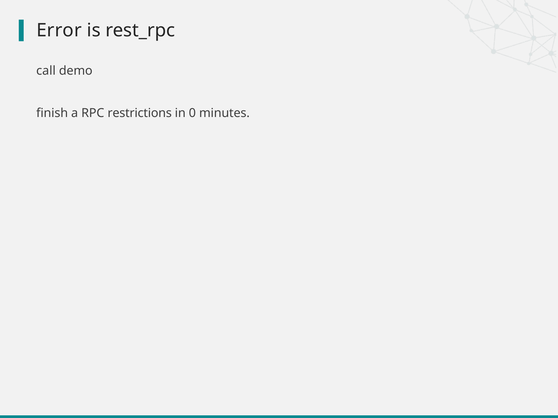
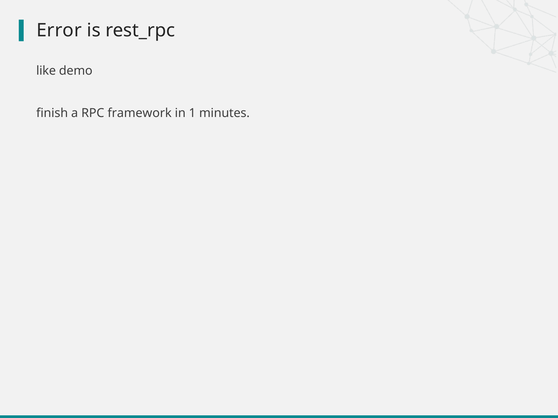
call: call -> like (46, 71)
restrictions: restrictions -> framework (140, 113)
0: 0 -> 1 (192, 113)
